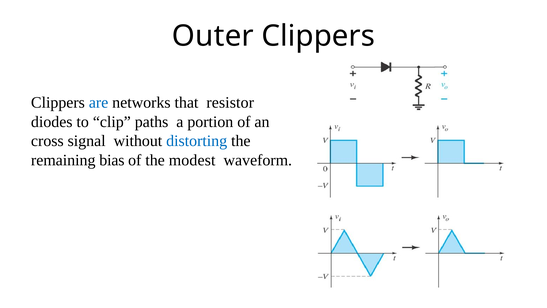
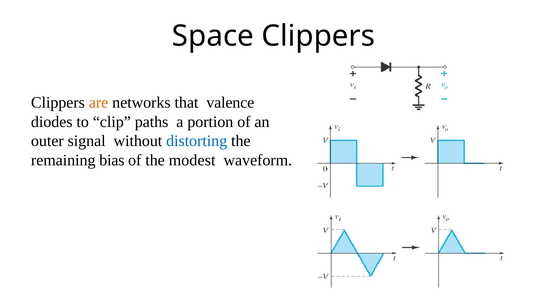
Outer: Outer -> Space (213, 36)
are colour: blue -> orange (99, 102)
resistor: resistor -> valence (230, 102)
cross: cross -> outer (47, 141)
